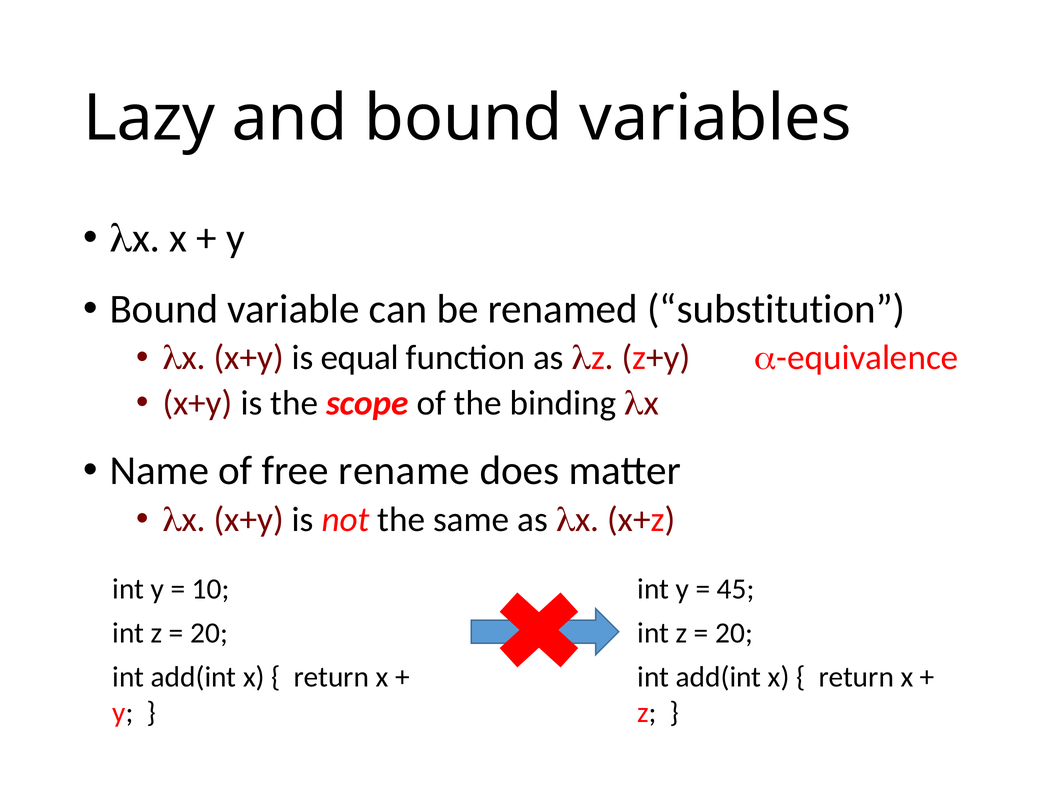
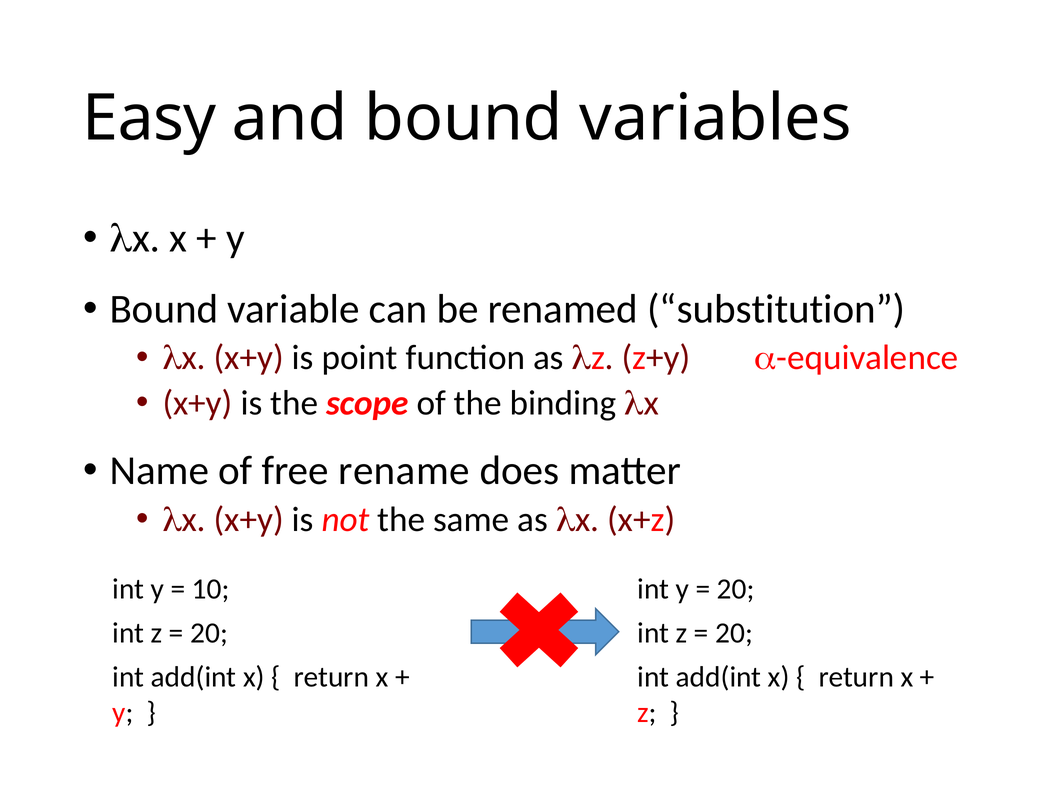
Lazy: Lazy -> Easy (149, 118)
equal: equal -> point (360, 358)
45: 45 -> 20 (736, 589)
